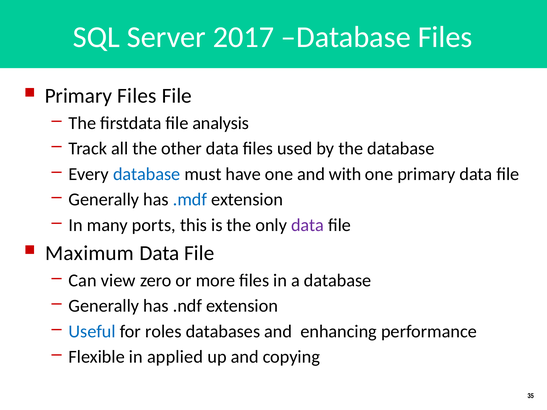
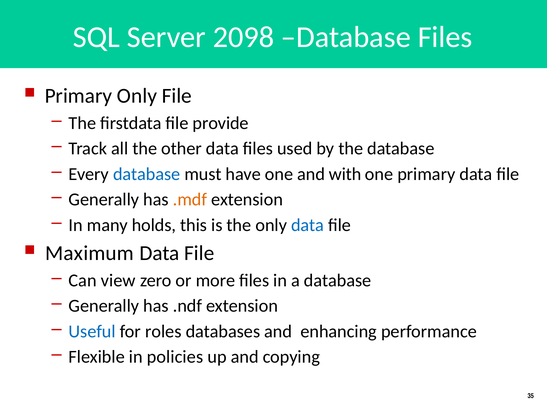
2017: 2017 -> 2098 (243, 37)
Primary Files: Files -> Only (137, 96)
analysis: analysis -> provide (221, 123)
.mdf colour: blue -> orange (190, 200)
ports: ports -> holds (154, 225)
data colour: purple -> blue (308, 225)
applied: applied -> policies (175, 357)
